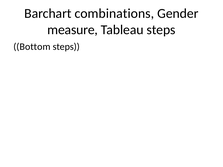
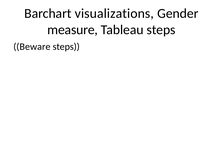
combinations: combinations -> visualizations (114, 13)
Bottom: Bottom -> Beware (32, 47)
